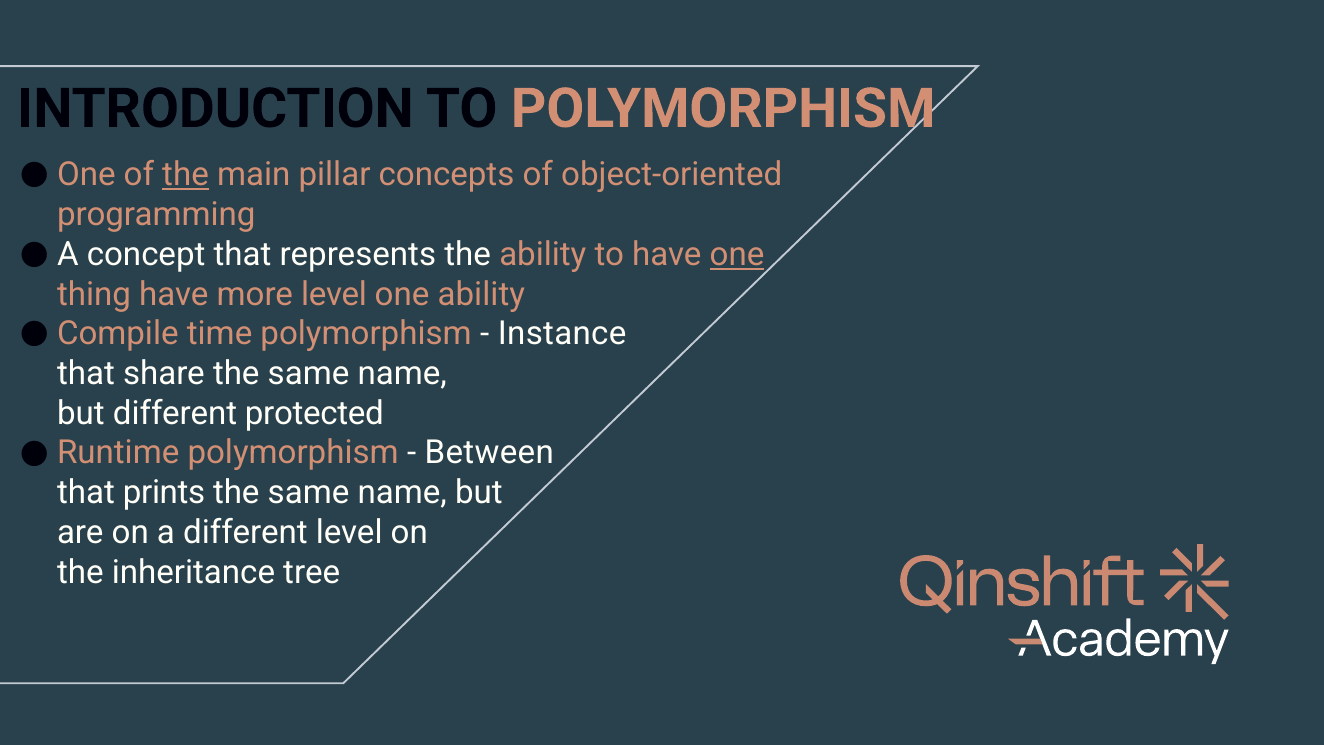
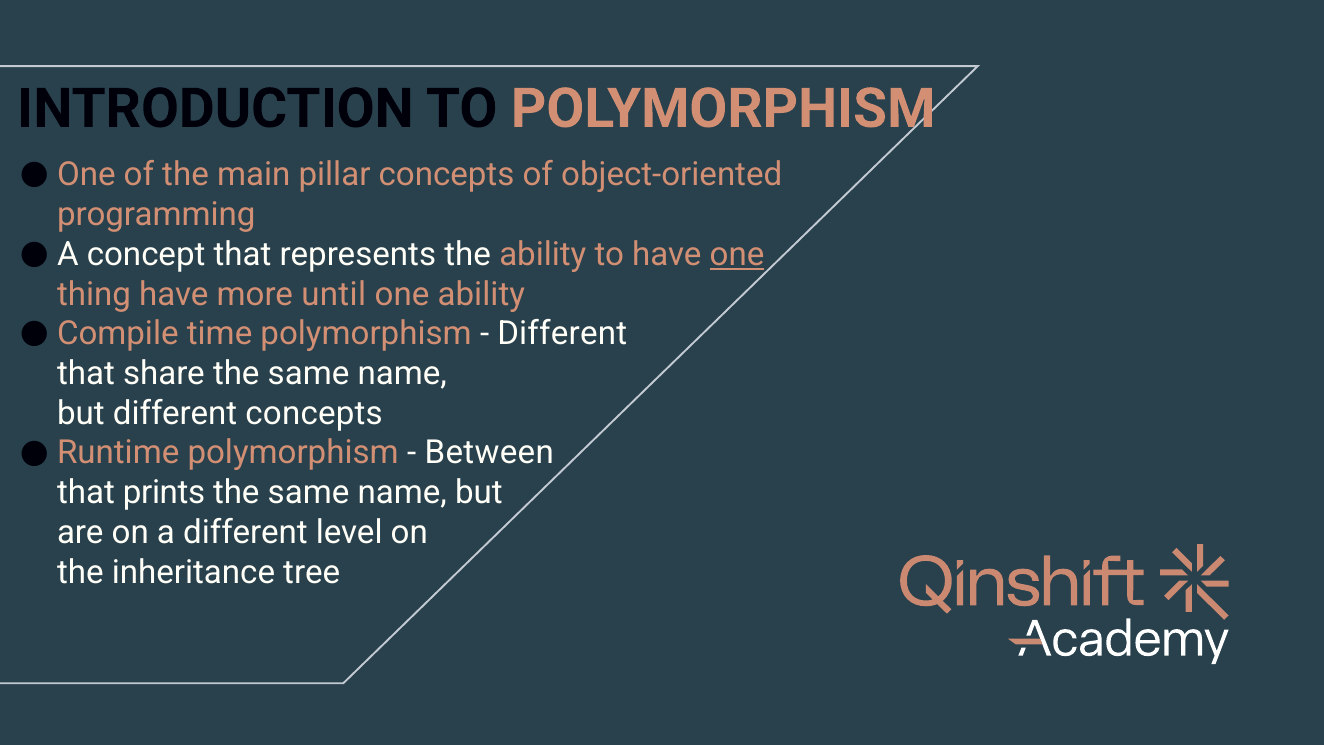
the underline: present -> none (186, 175)
more level: level -> until (334, 294)
Instance: Instance -> Different (562, 334)
different protected: protected -> concepts (314, 413)
